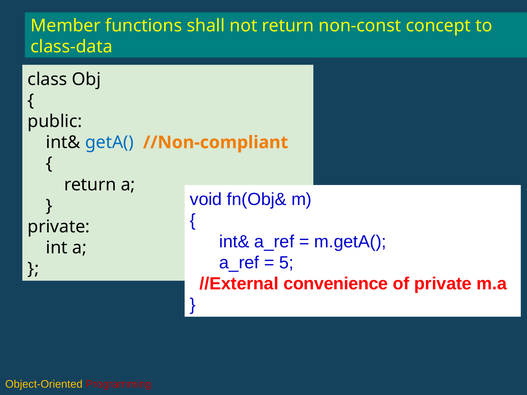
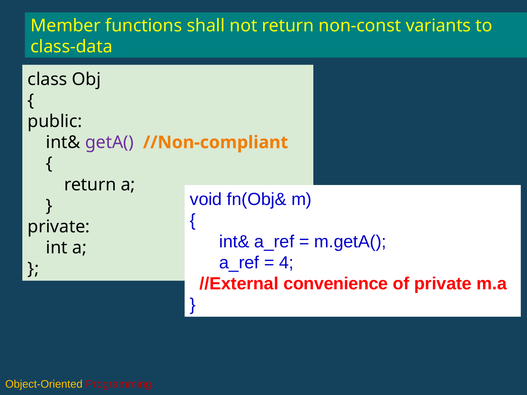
concept: concept -> variants (438, 26)
getA( colour: blue -> purple (109, 143)
5: 5 -> 4 (286, 263)
